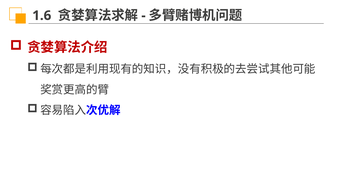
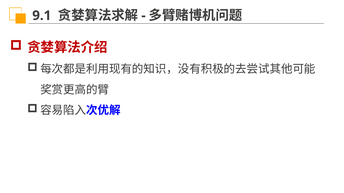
1.6: 1.6 -> 9.1 (42, 16)
